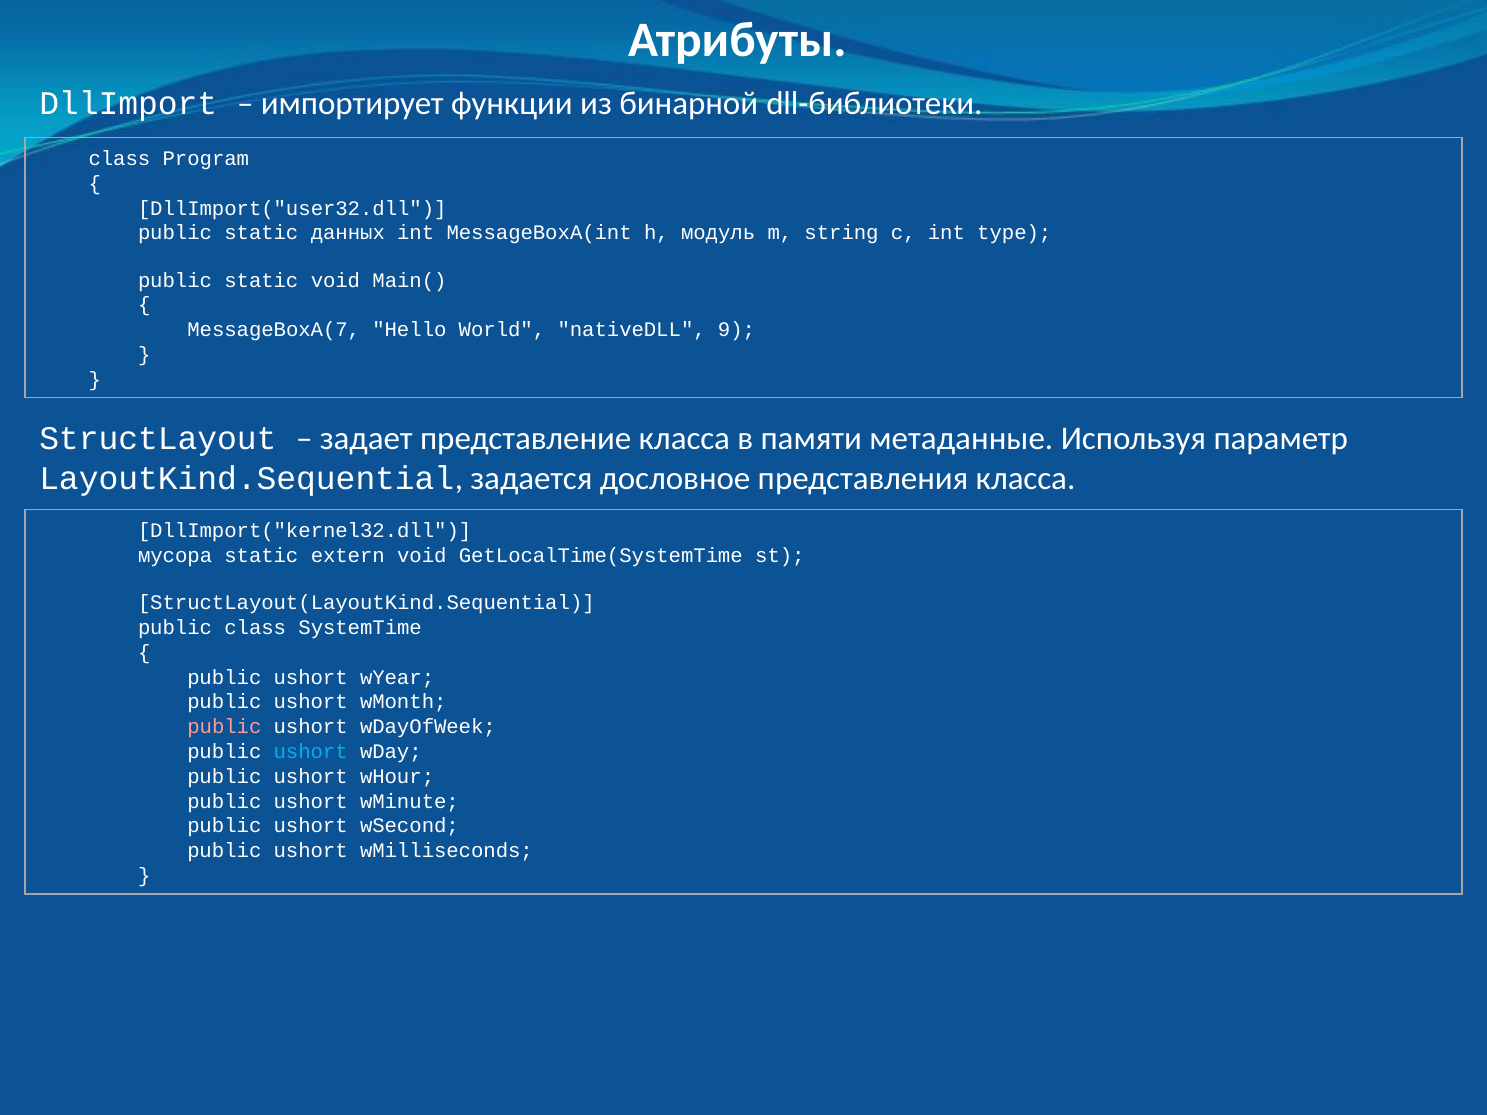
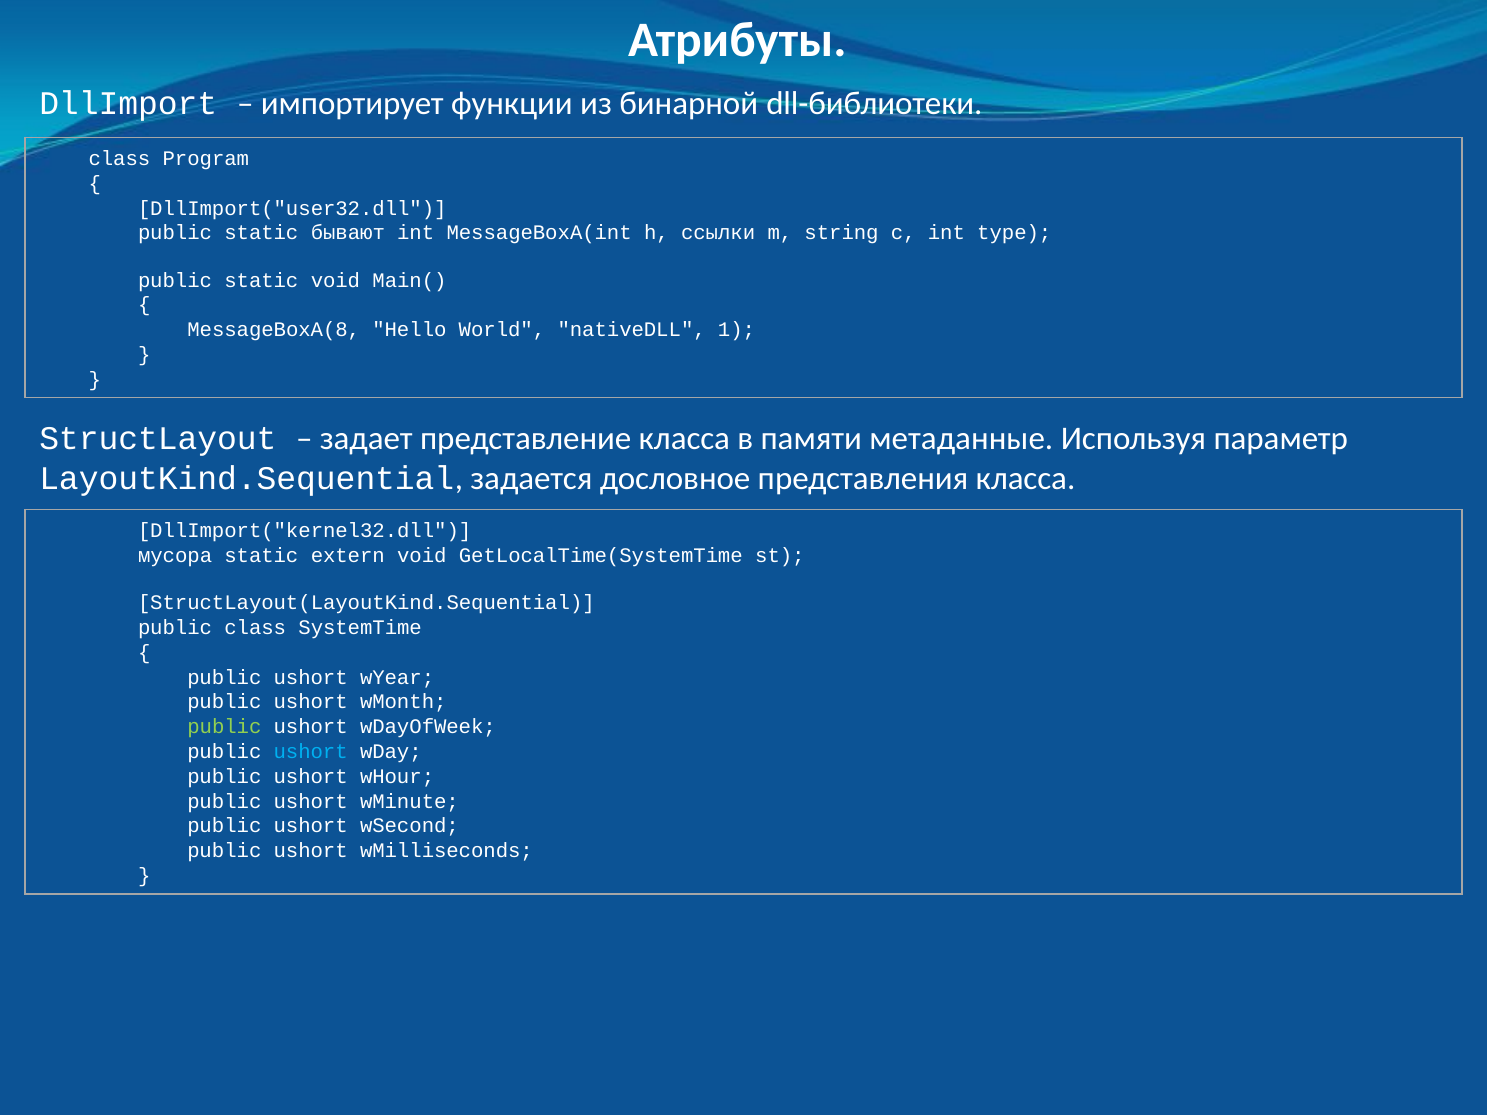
данных: данных -> бывают (348, 233)
модуль: модуль -> ссылки (718, 233)
MessageBoxA(7: MessageBoxA(7 -> MessageBoxA(8 (274, 330)
9: 9 -> 1 (737, 330)
public colour: pink -> light green (224, 727)
